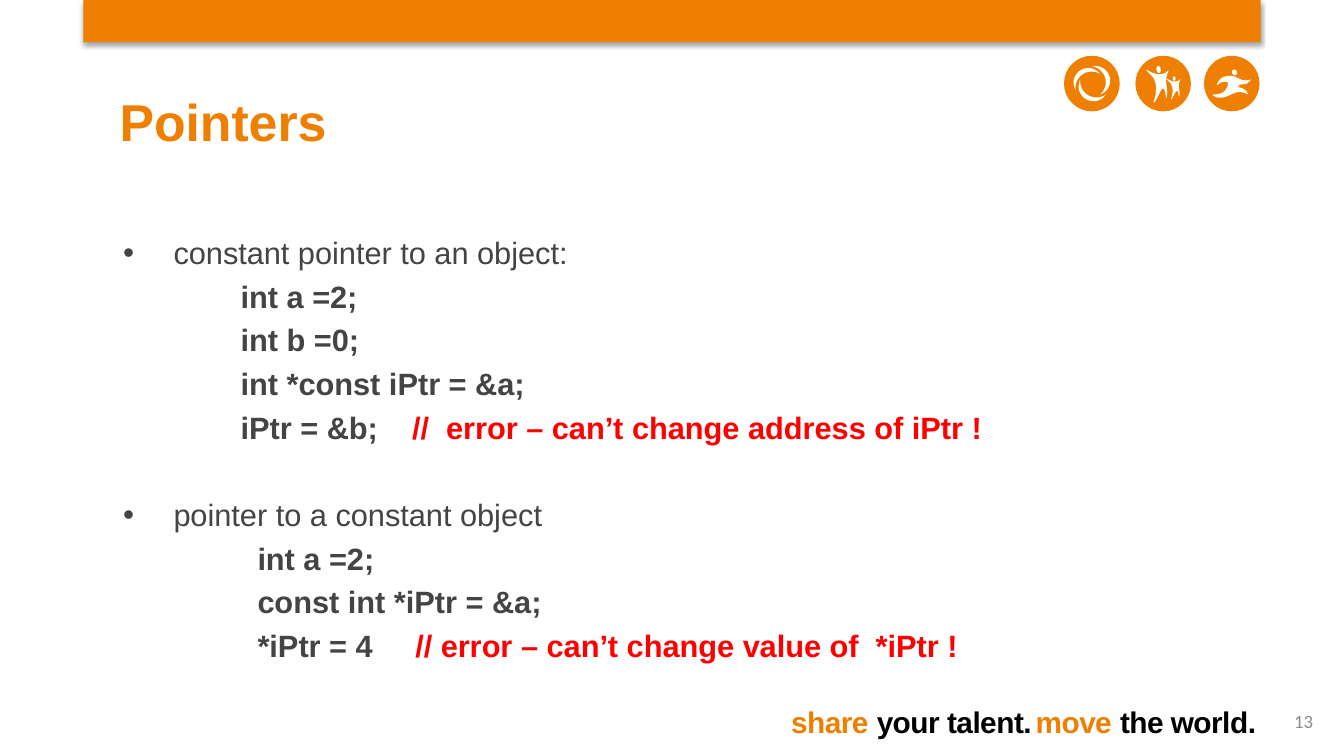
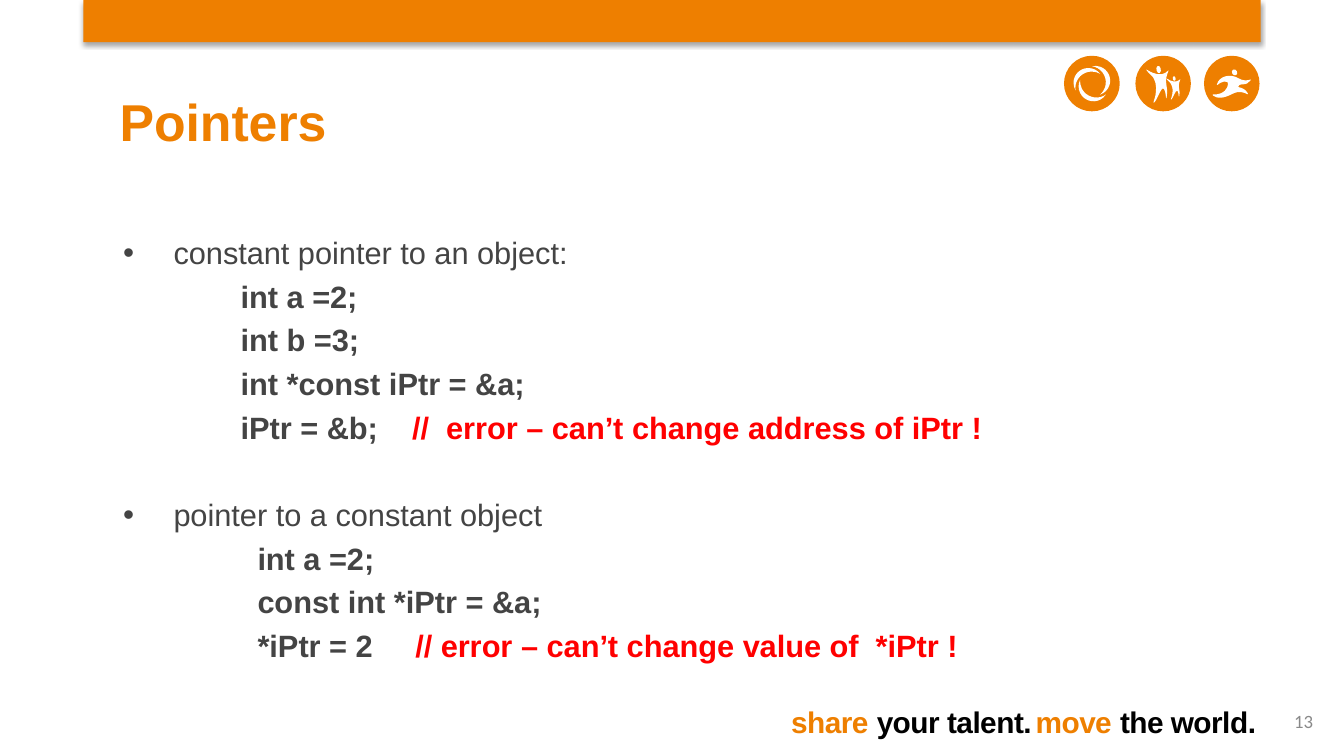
=0: =0 -> =3 (337, 342)
4: 4 -> 2 (364, 647)
